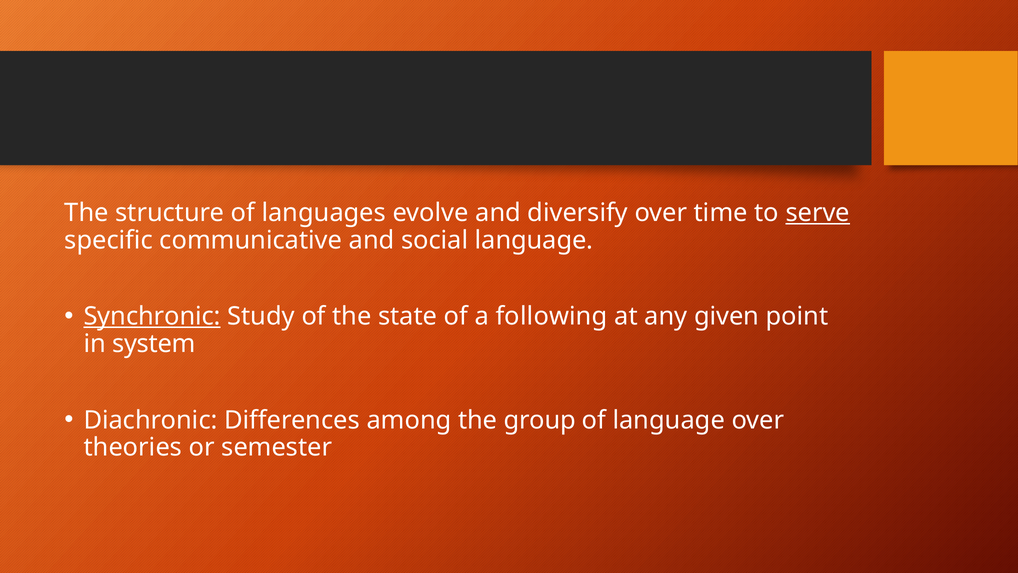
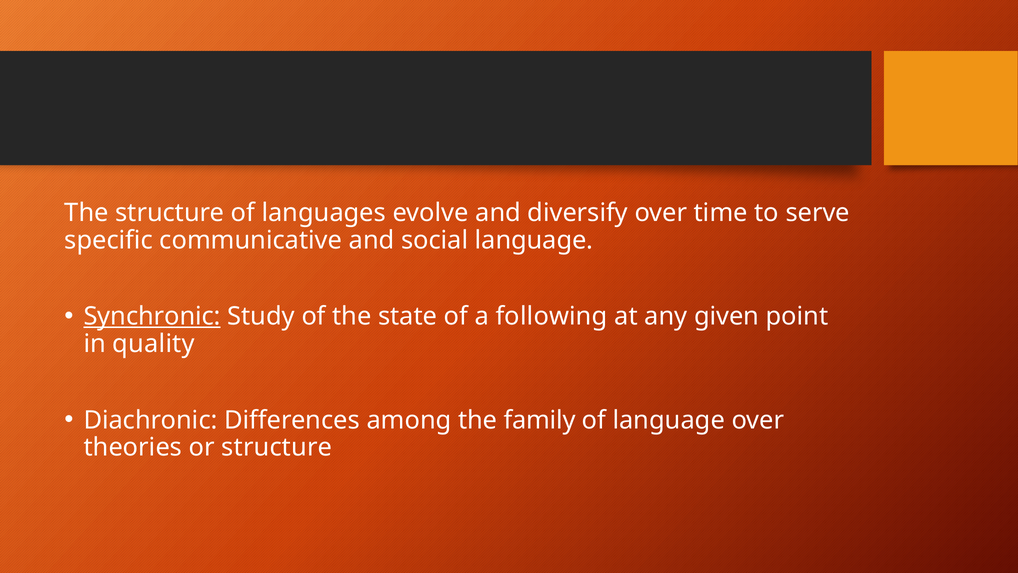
serve underline: present -> none (818, 213)
system: system -> quality (154, 344)
group: group -> family (540, 420)
or semester: semester -> structure (277, 447)
